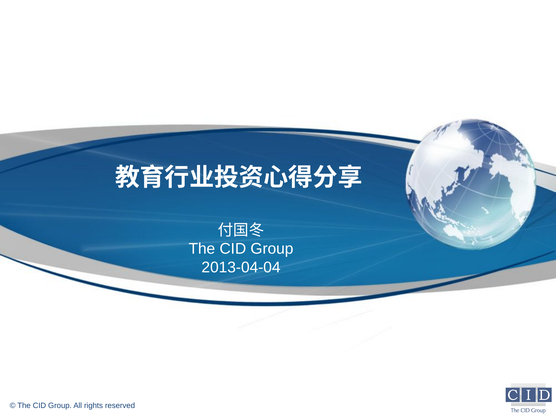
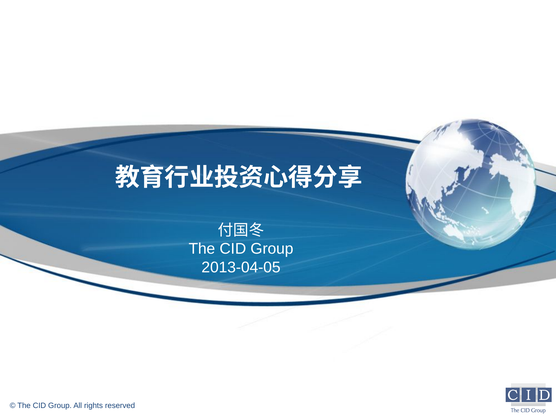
2013-04-04: 2013-04-04 -> 2013-04-05 (241, 267)
